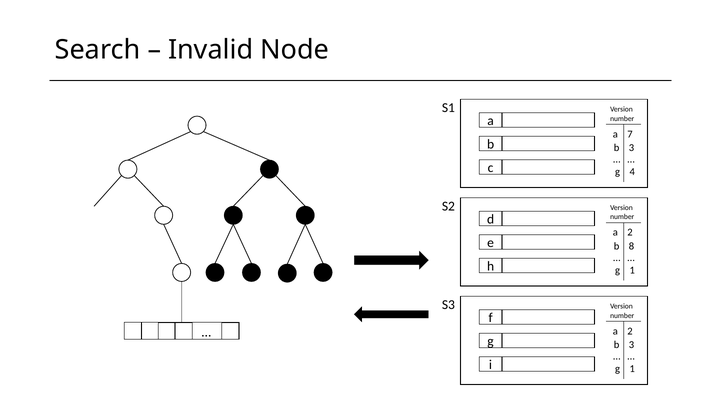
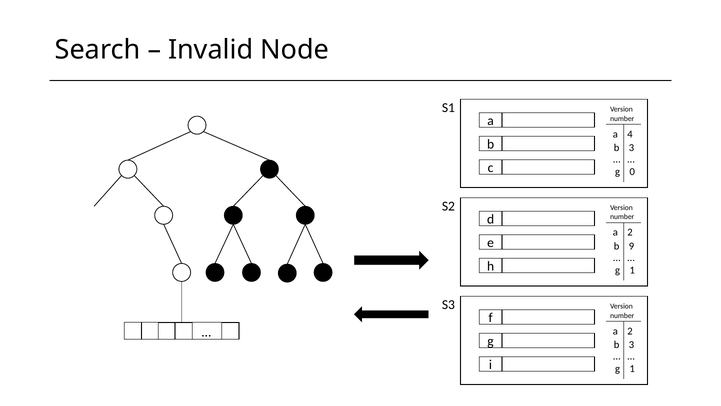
7: 7 -> 4 (630, 134)
4: 4 -> 0 (632, 172)
8: 8 -> 9 (631, 246)
